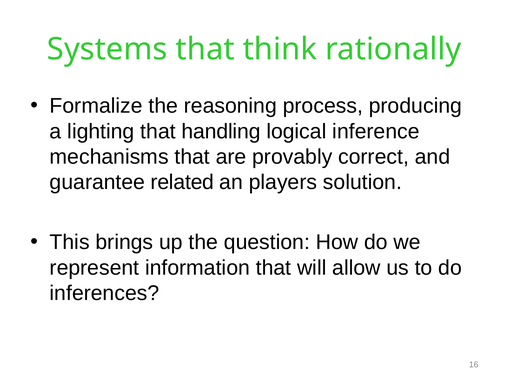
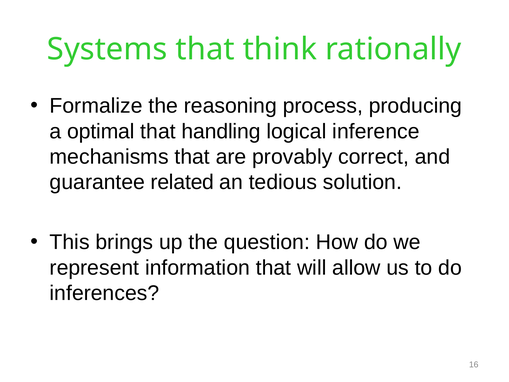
lighting: lighting -> optimal (101, 131)
players: players -> tedious (283, 182)
